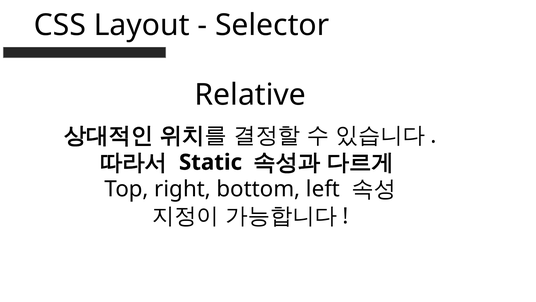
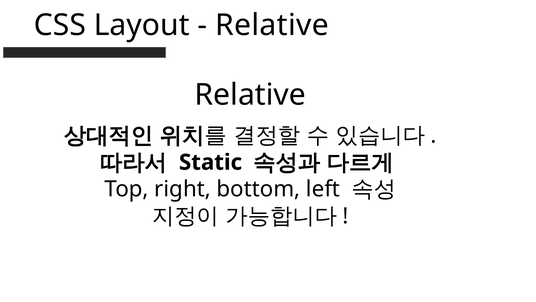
Selector: Selector -> Relative (272, 25)
